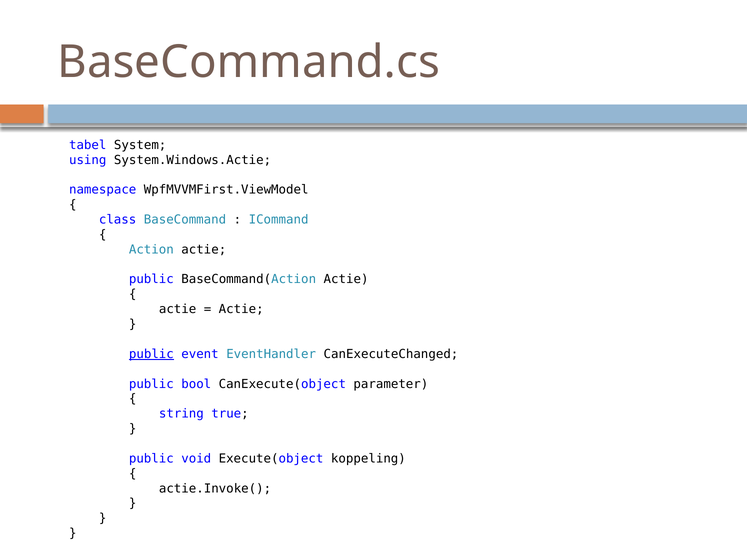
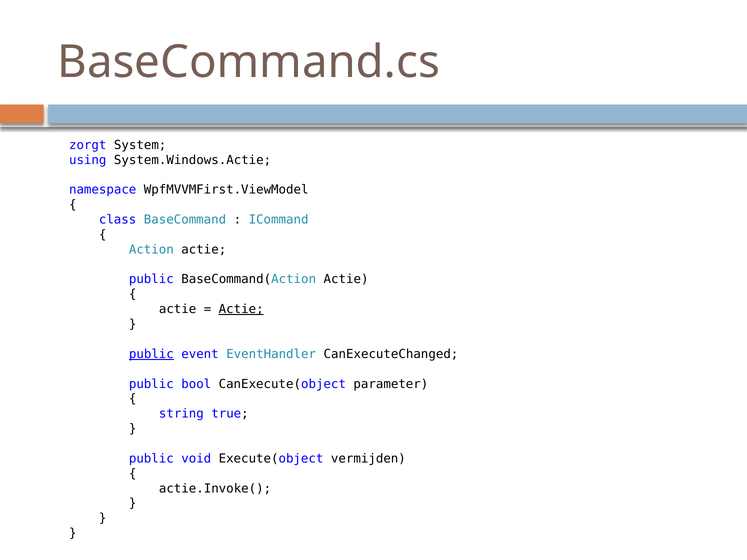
tabel: tabel -> zorgt (88, 145)
Actie underline: none -> present (241, 309)
koppeling: koppeling -> vermijden (368, 459)
